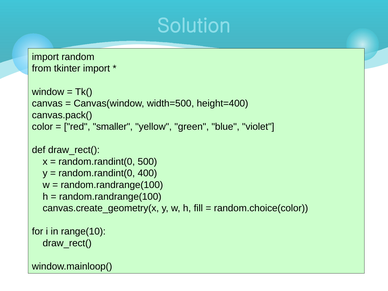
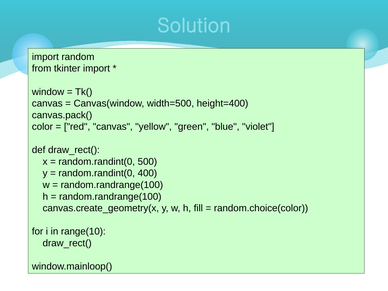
red smaller: smaller -> canvas (113, 127)
